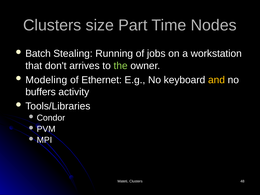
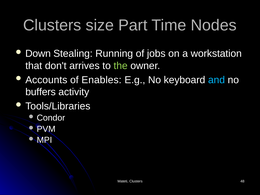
Batch: Batch -> Down (38, 54)
Modeling: Modeling -> Accounts (46, 80)
Ethernet: Ethernet -> Enables (102, 80)
and colour: yellow -> light blue (216, 80)
